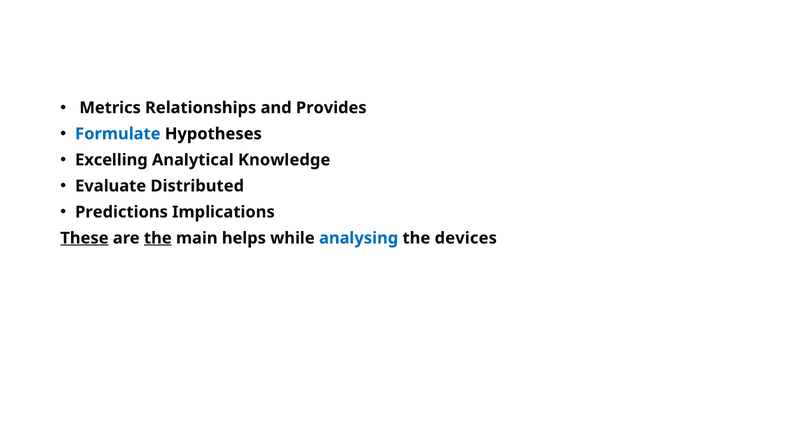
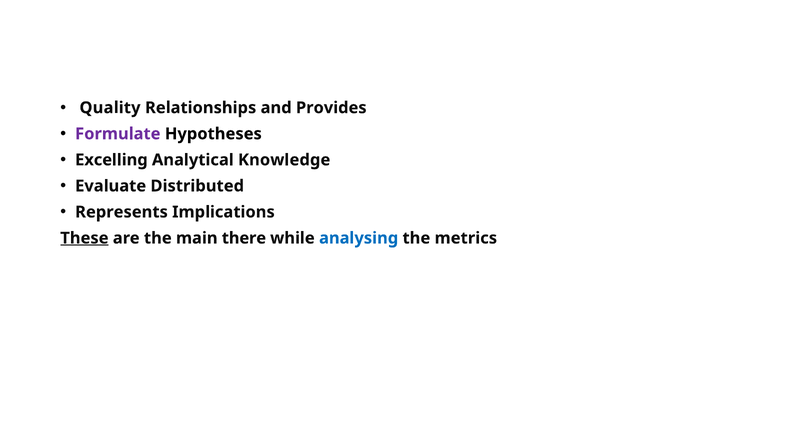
Metrics: Metrics -> Quality (110, 108)
Formulate colour: blue -> purple (118, 134)
Predictions: Predictions -> Represents (121, 212)
the underline: present -> none (158, 238)
helps: helps -> there (244, 238)
devices: devices -> metrics (466, 238)
